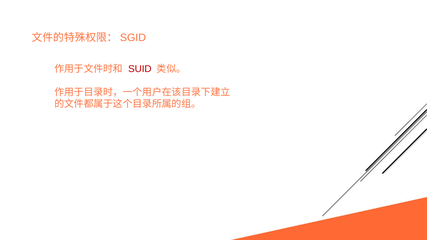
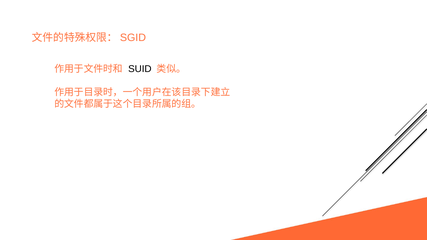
SUID colour: red -> black (140, 69)
